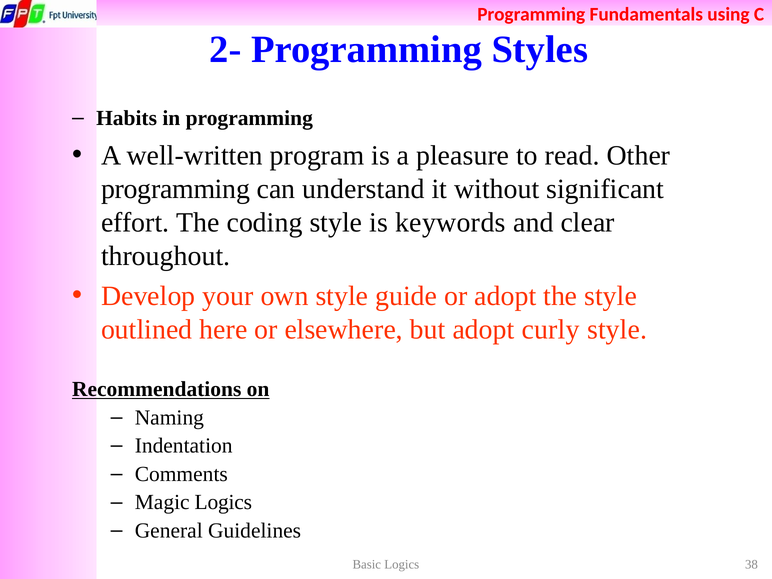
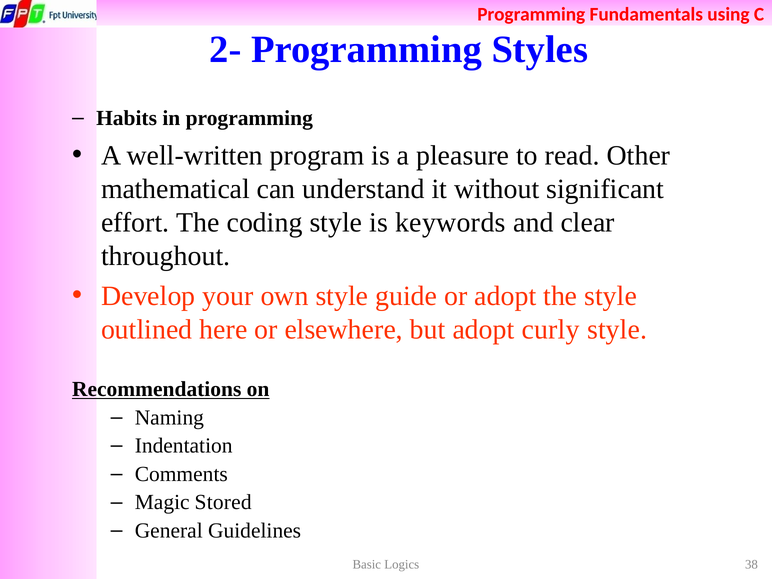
programming: programming -> mathematical (175, 189)
Magic Logics: Logics -> Stored (223, 502)
